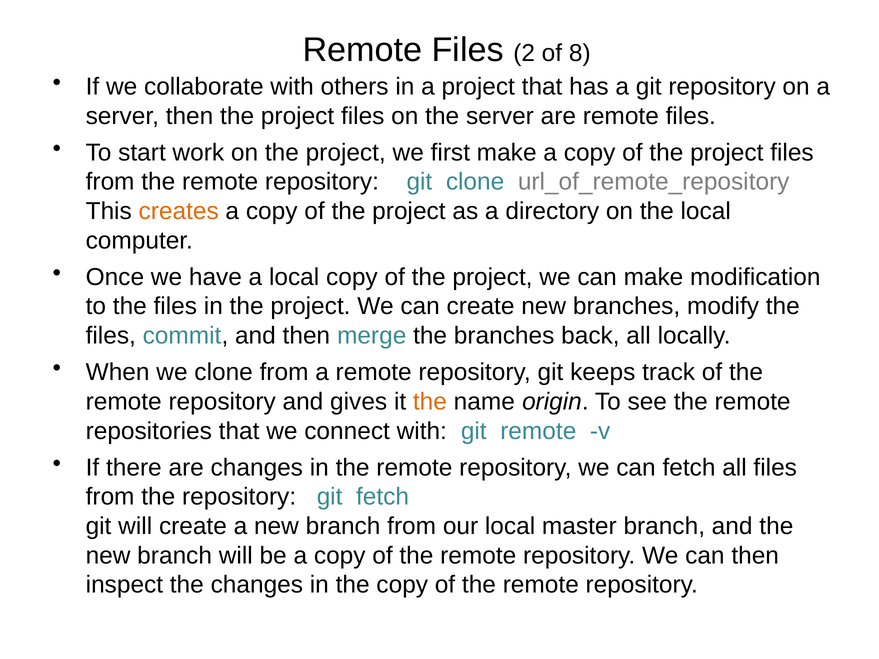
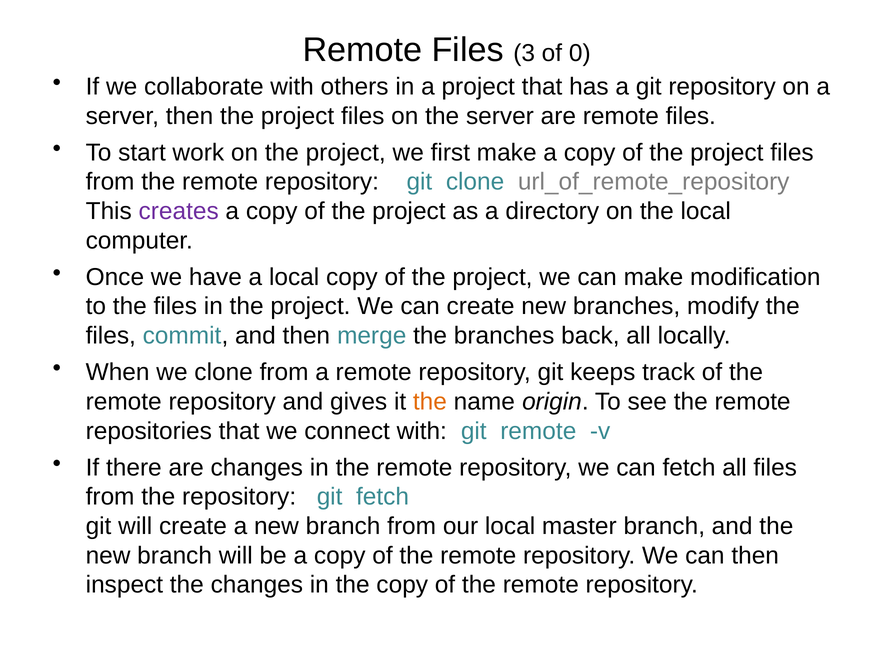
2: 2 -> 3 (524, 53)
8: 8 -> 0 (580, 53)
creates colour: orange -> purple (179, 211)
